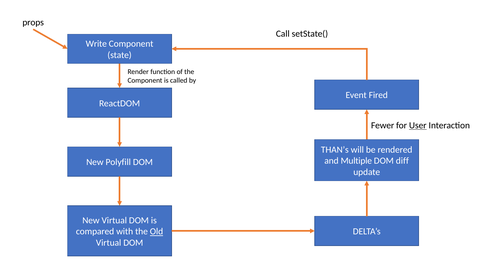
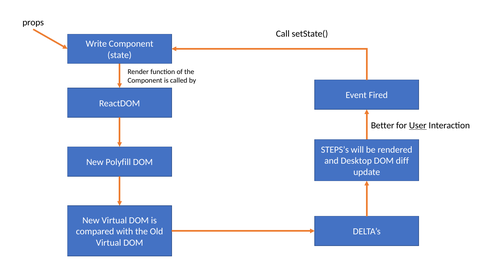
Fewer: Fewer -> Better (383, 126)
THAN’s: THAN’s -> STEPS’s (335, 150)
Multiple: Multiple -> Desktop (356, 161)
Old underline: present -> none (156, 232)
